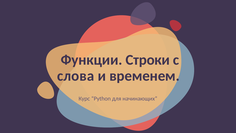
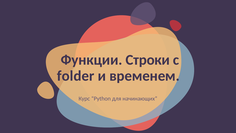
слова: слова -> folder (76, 76)
